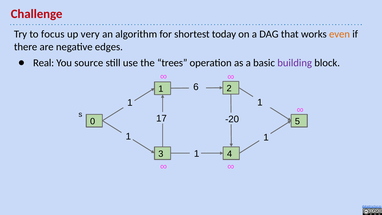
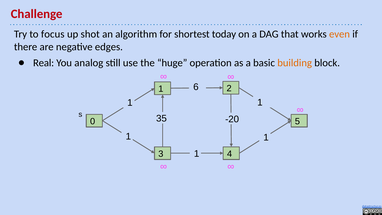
very: very -> shot (90, 34)
source: source -> analog (89, 63)
trees: trees -> huge (172, 63)
building colour: purple -> orange (295, 63)
17: 17 -> 35 (161, 118)
